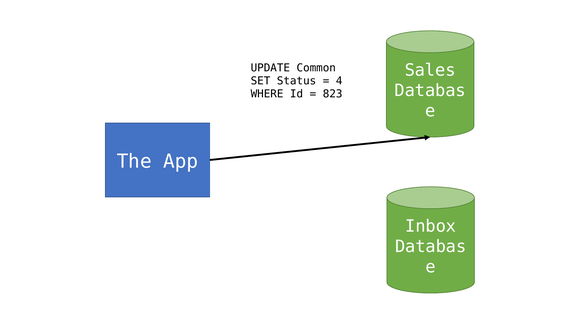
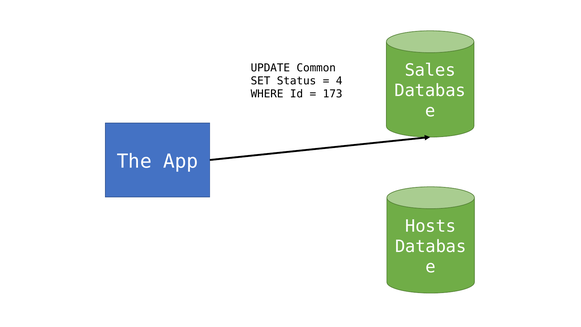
823: 823 -> 173 (333, 94)
Inbox: Inbox -> Hosts (431, 226)
